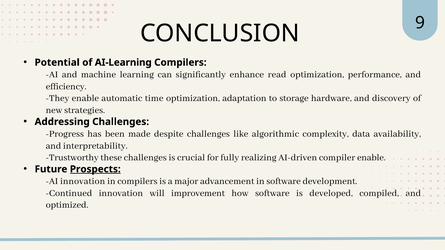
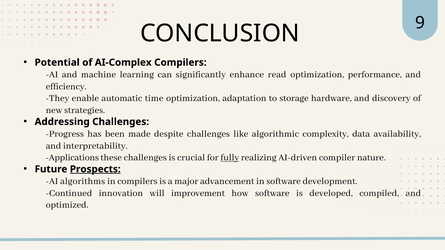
AI-Learning: AI-Learning -> AI-Complex (123, 63)
Trustworthy: Trustworthy -> Applications (72, 157)
fully underline: none -> present (230, 157)
compiler enable: enable -> nature (371, 157)
AI innovation: innovation -> algorithms (83, 181)
